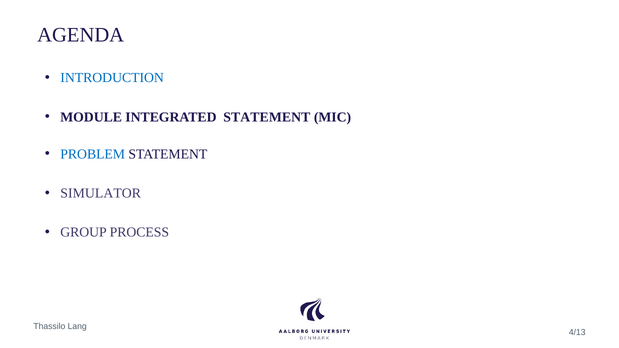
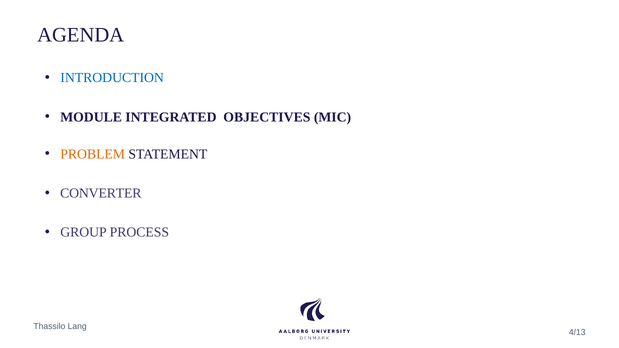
INTEGRATED STATEMENT: STATEMENT -> OBJECTIVES (267, 117)
PROBLEM colour: blue -> orange (93, 154)
SIMULATOR: SIMULATOR -> CONVERTER (101, 193)
